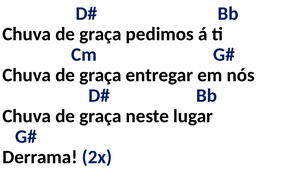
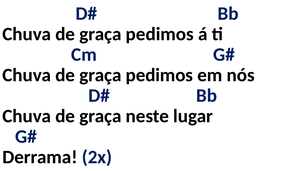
entregar: entregar -> pedimos (159, 75)
